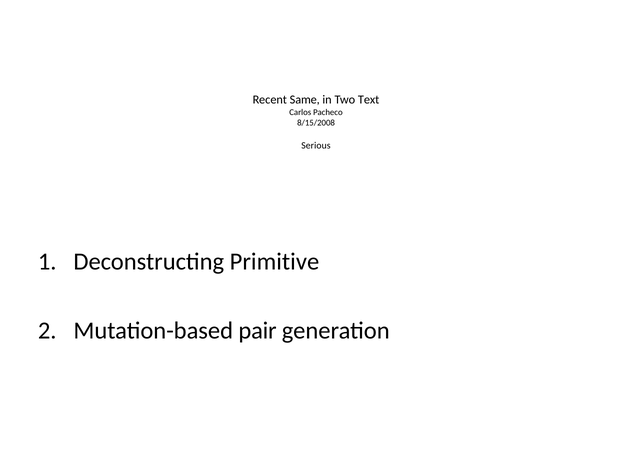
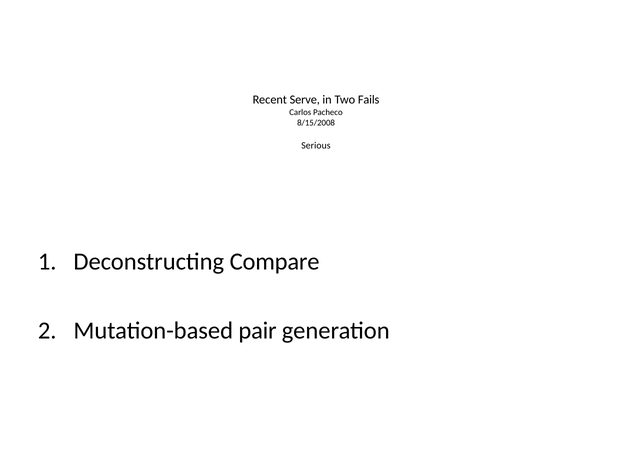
Same: Same -> Serve (305, 100)
Text: Text -> Fails (369, 100)
Primitive: Primitive -> Compare (275, 262)
